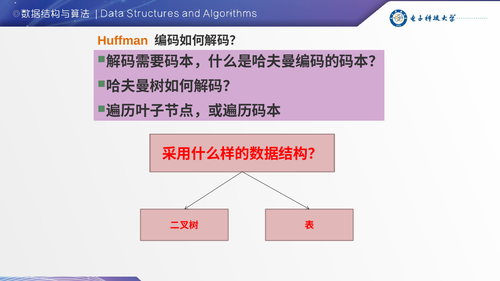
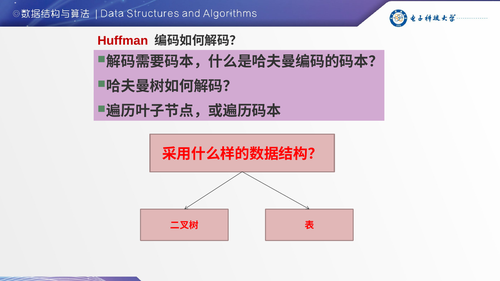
Huffman colour: orange -> red (123, 41)
